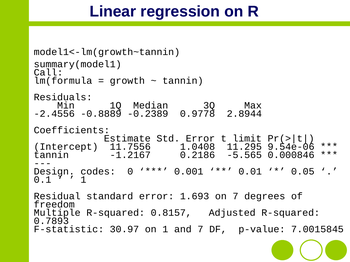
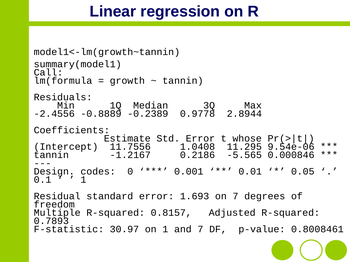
limit: limit -> whose (247, 139)
7.0015845: 7.0015845 -> 0.8008461 (317, 230)
